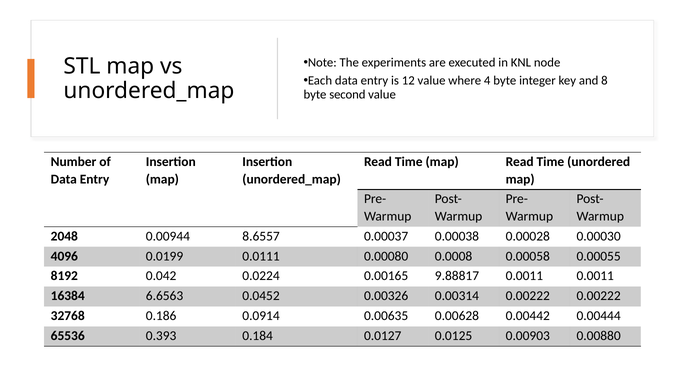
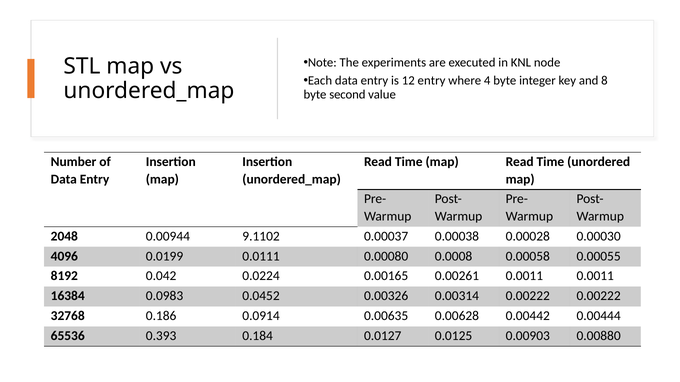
12 value: value -> entry (431, 81)
8.6557: 8.6557 -> 9.1102 (261, 236)
9.88817: 9.88817 -> 0.00261 (457, 276)
6.6563: 6.6563 -> 0.0983 (165, 296)
